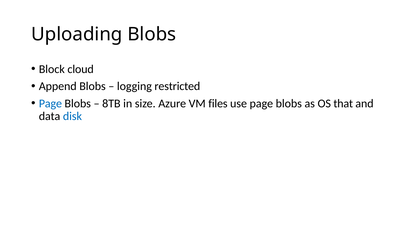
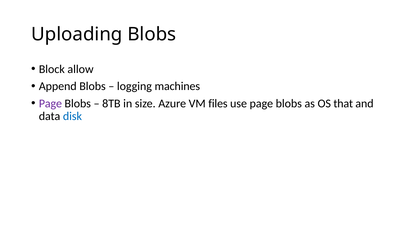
cloud: cloud -> allow (81, 69)
restricted: restricted -> machines (177, 86)
Page colour: blue -> purple (50, 103)
